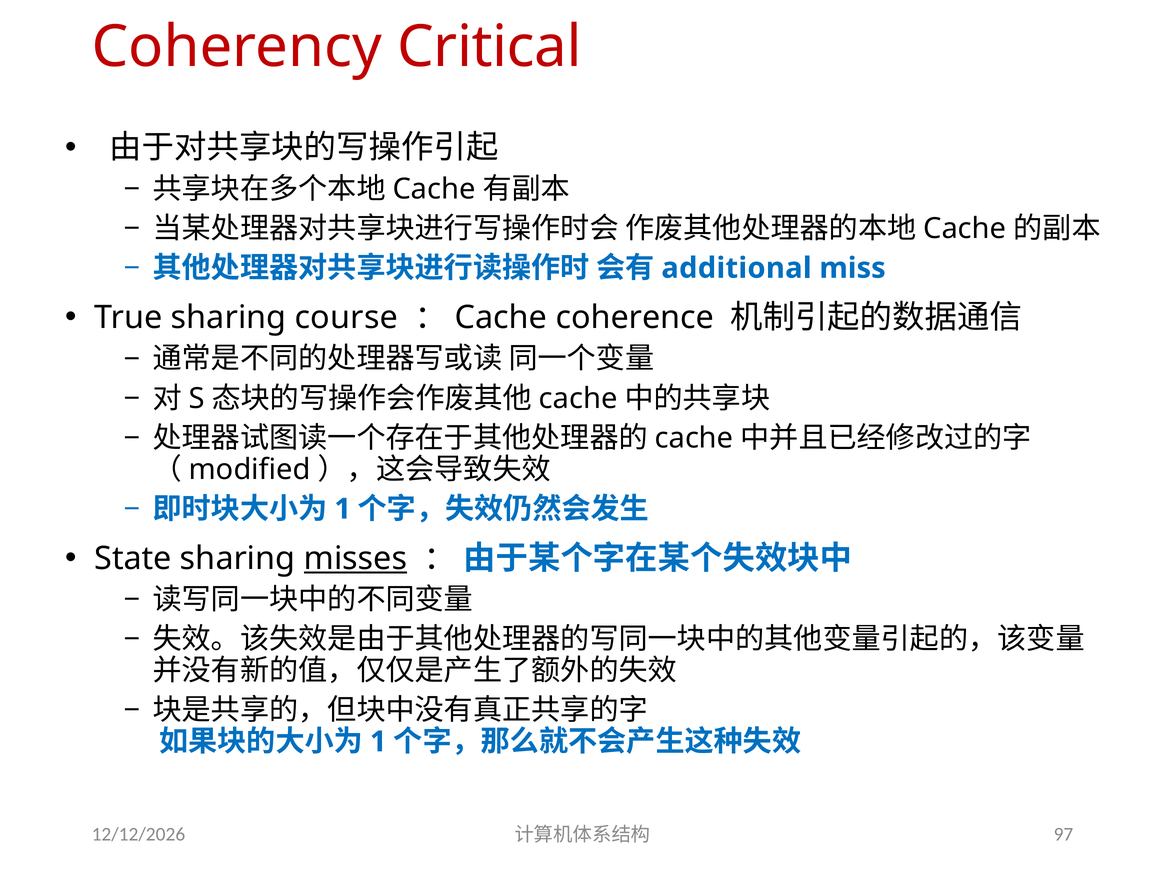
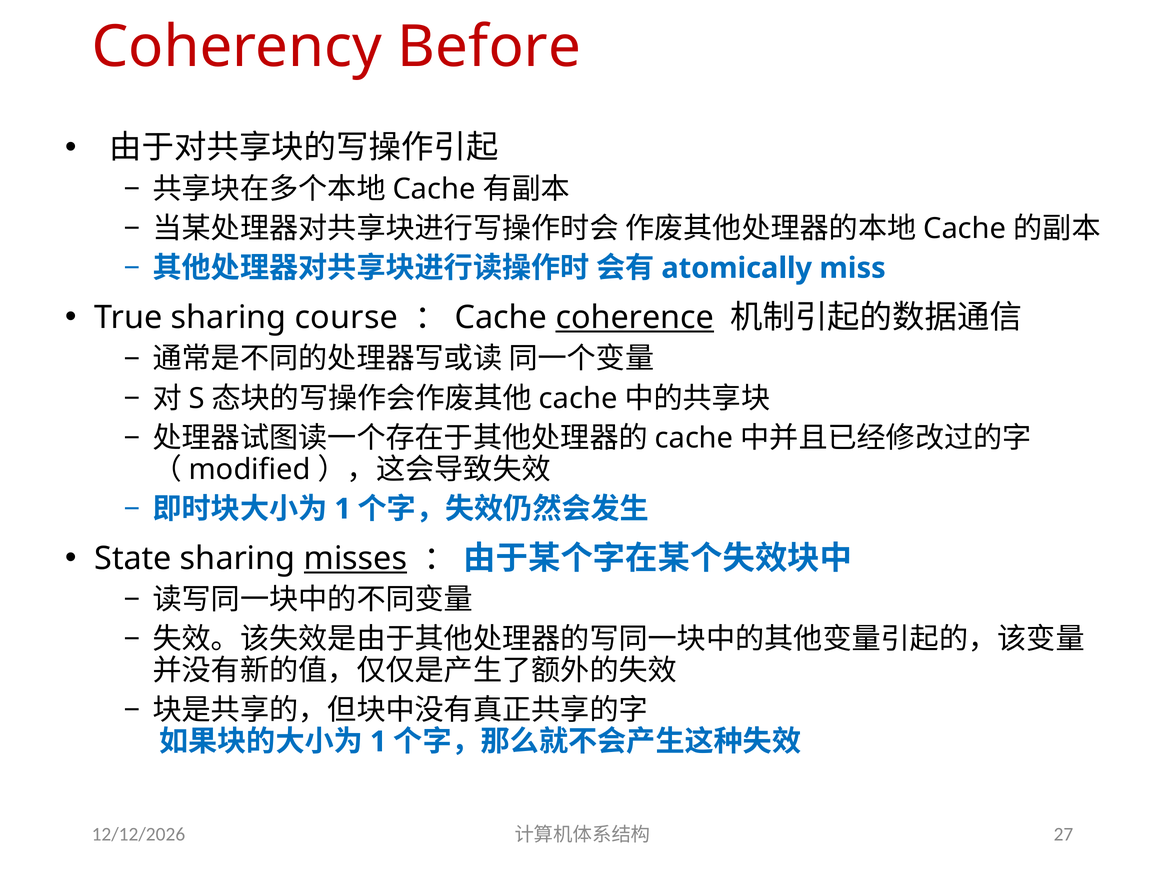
Critical: Critical -> Before (489, 47)
additional: additional -> atomically (737, 268)
coherence underline: none -> present (635, 317)
97: 97 -> 27 (1063, 834)
